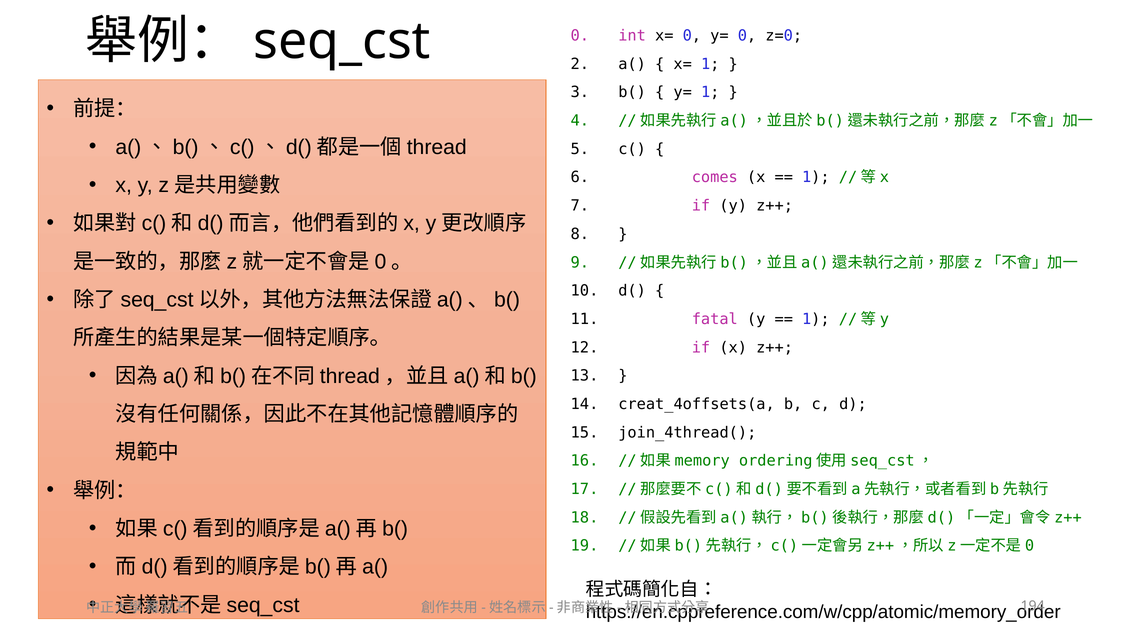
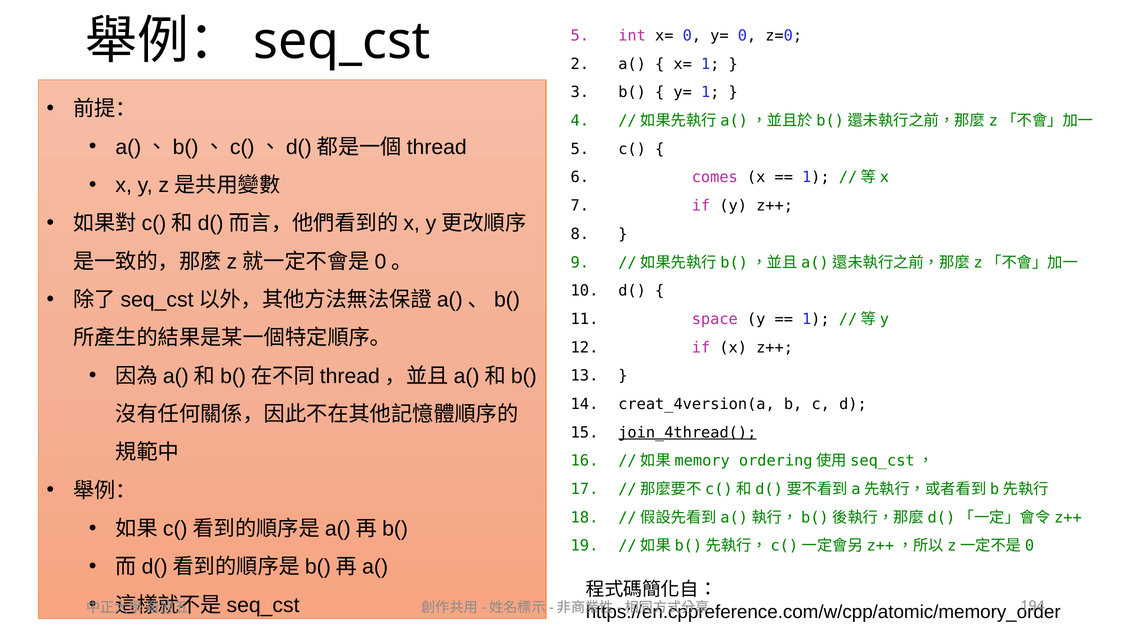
0: 0 -> 5 (580, 36)
fatal: fatal -> space (715, 319)
creat_4offsets(a: creat_4offsets(a -> creat_4version(a (697, 404)
join_4thread( underline: none -> present (687, 433)
